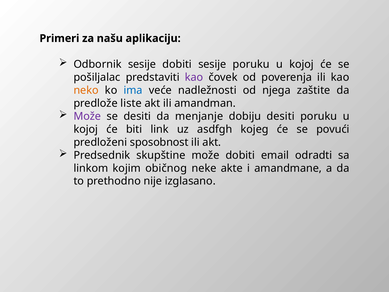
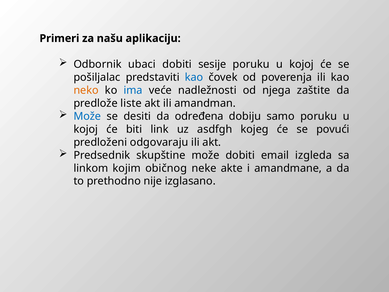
Odbornik sesije: sesije -> ubaci (142, 64)
kao colour: purple -> blue (194, 77)
Može colour: purple -> blue (87, 116)
menjanje: menjanje -> određena (199, 116)
dobiju desiti: desiti -> samo (281, 116)
sposobnost: sposobnost -> odgovaraju (159, 142)
odradti: odradti -> izgleda (314, 155)
